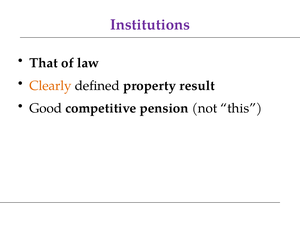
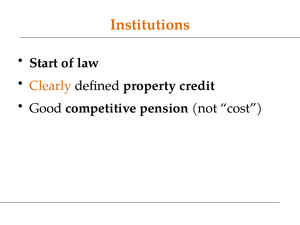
Institutions colour: purple -> orange (150, 25)
That: That -> Start (44, 63)
result: result -> credit (197, 86)
this: this -> cost (241, 108)
